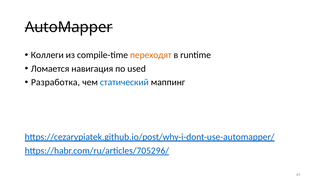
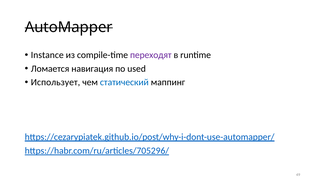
Коллеги: Коллеги -> Instance (47, 55)
переходят colour: orange -> purple (151, 55)
Разработка: Разработка -> Использует (56, 82)
